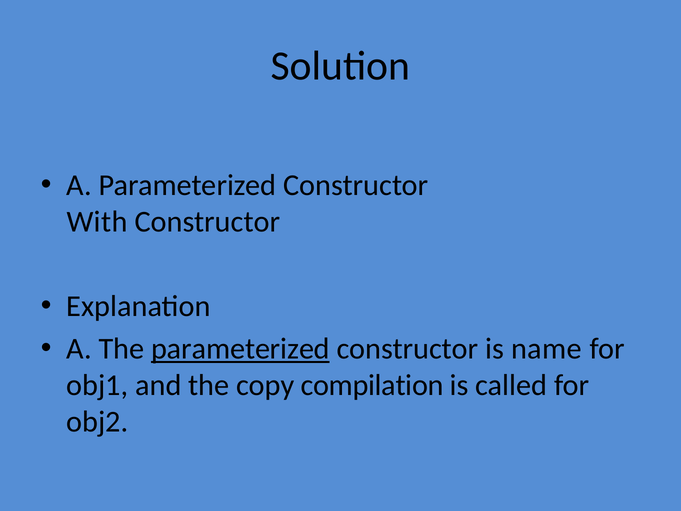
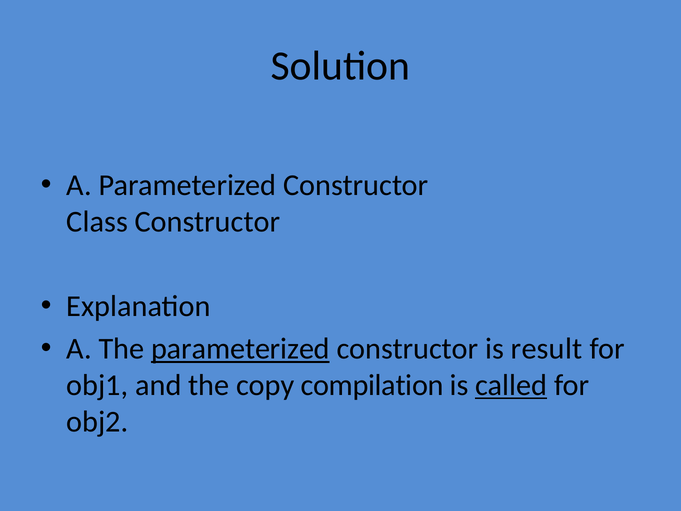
With: With -> Class (97, 222)
name: name -> result (547, 349)
called underline: none -> present (511, 385)
